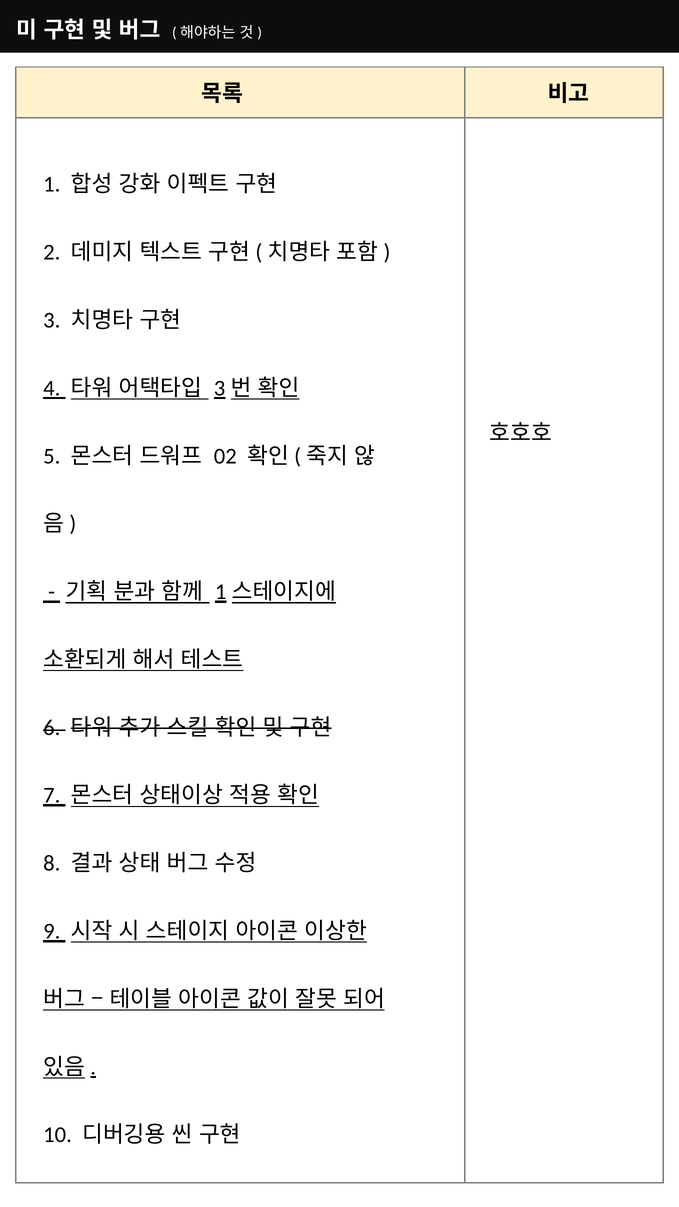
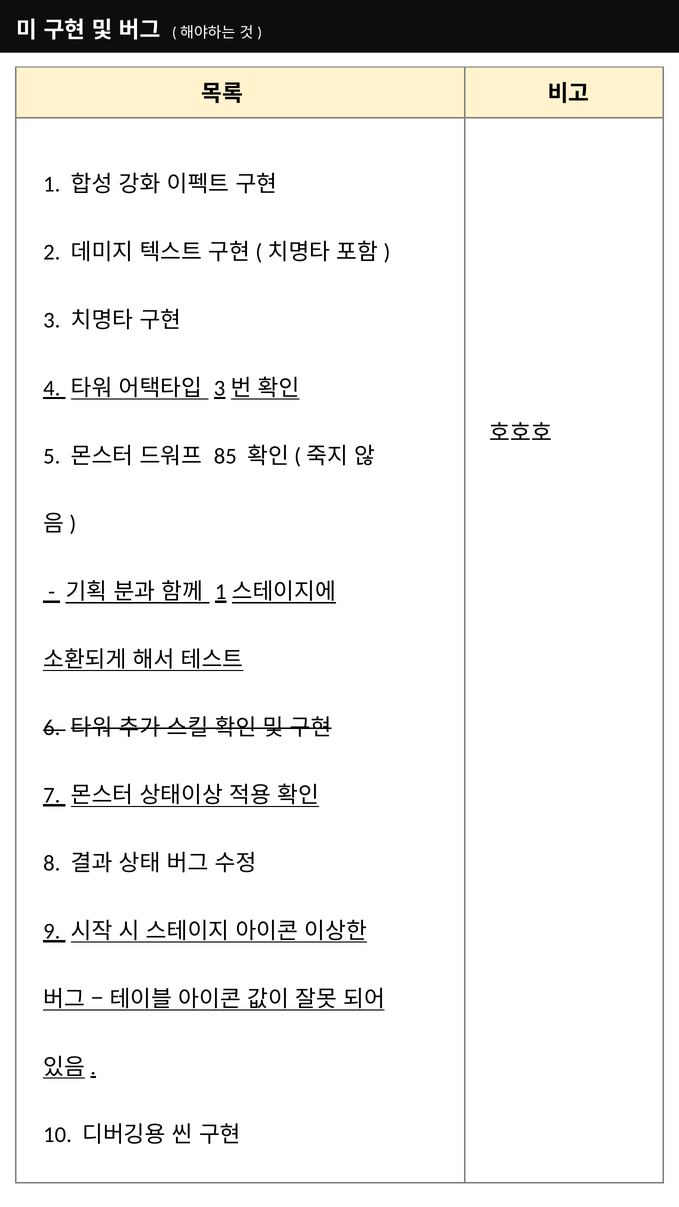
02: 02 -> 85 (225, 456)
